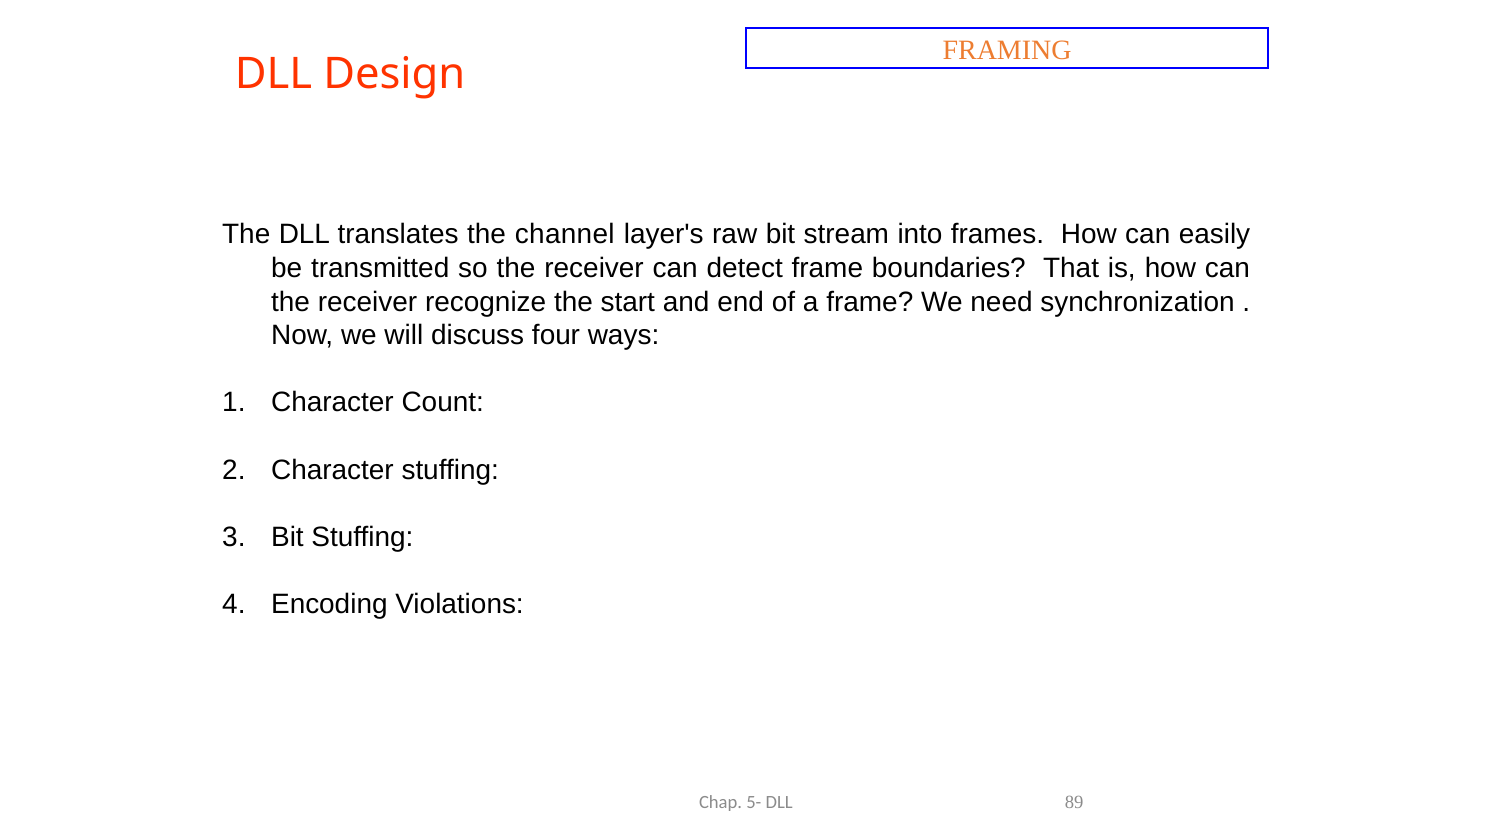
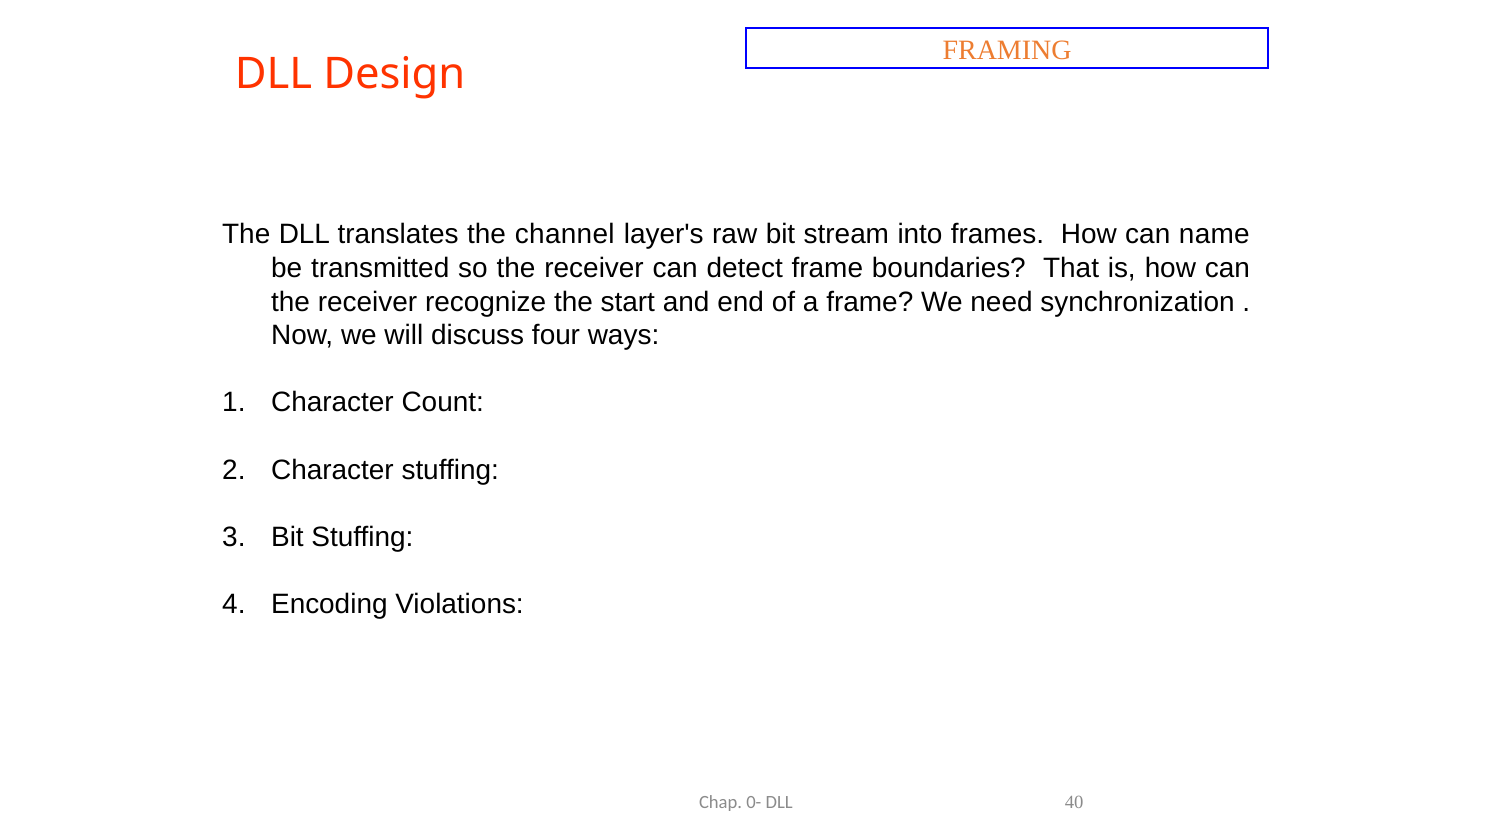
easily: easily -> name (1214, 234)
5-: 5- -> 0- (754, 801)
89: 89 -> 40 (1074, 801)
